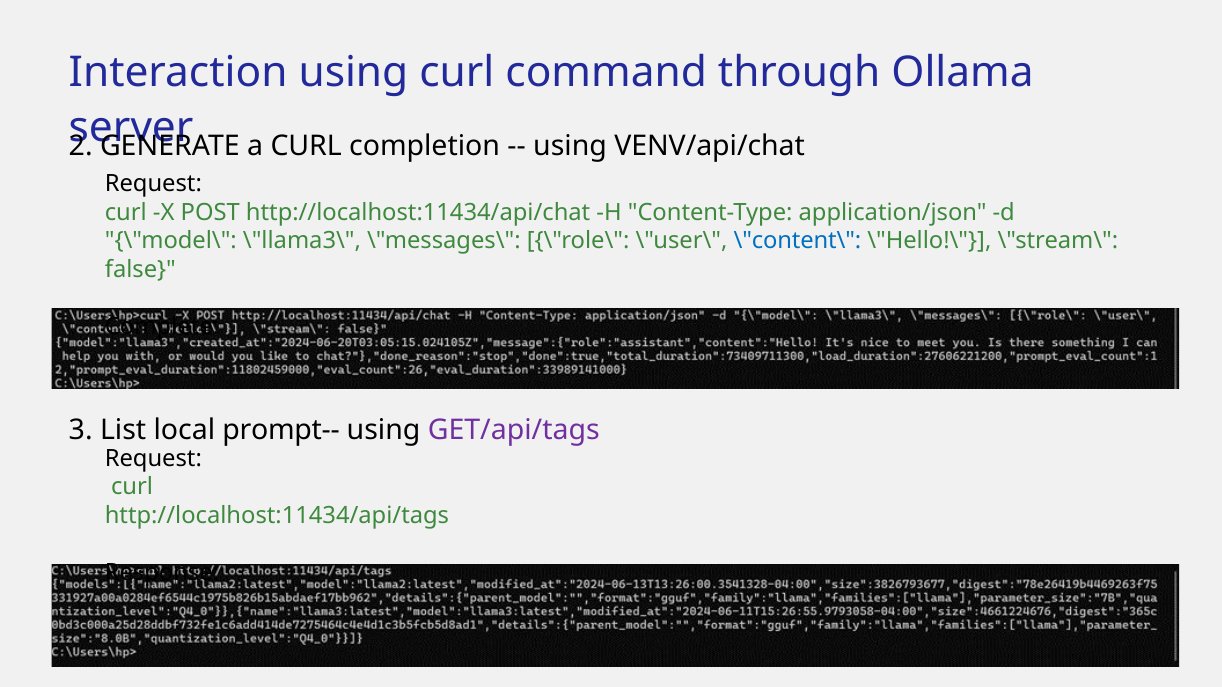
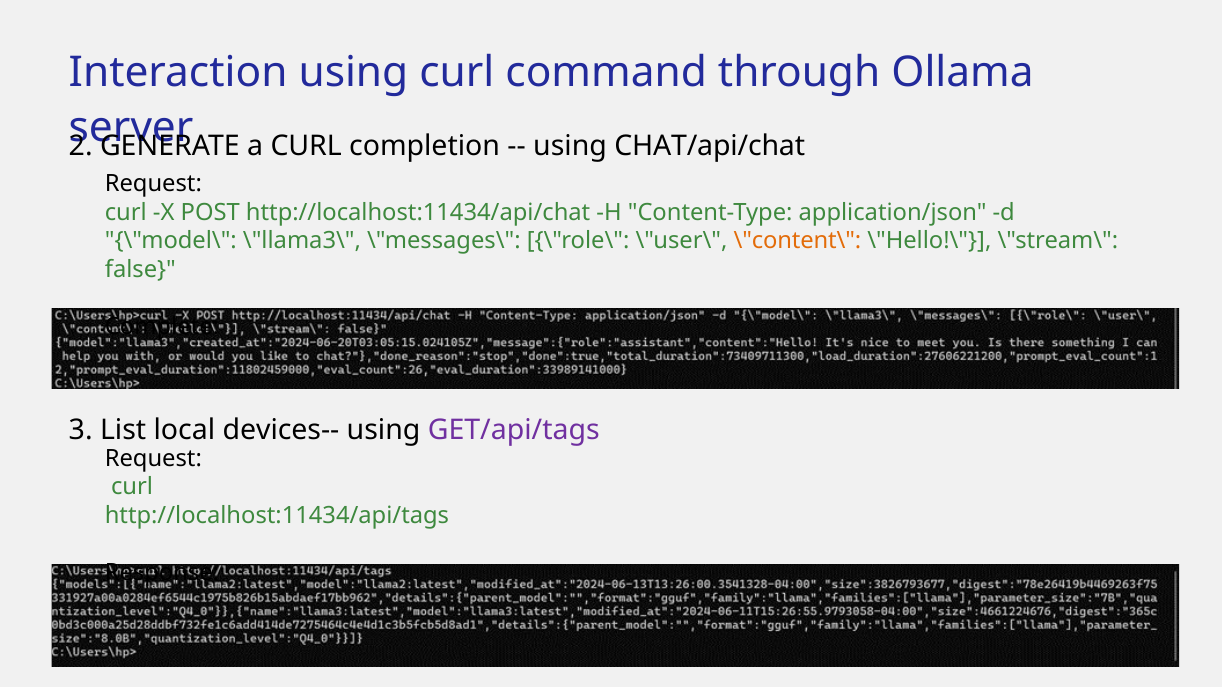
VENV/api/chat: VENV/api/chat -> CHAT/api/chat (710, 146)
\"content\ colour: blue -> orange (797, 241)
prompt--: prompt-- -> devices-- (281, 430)
